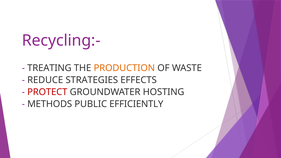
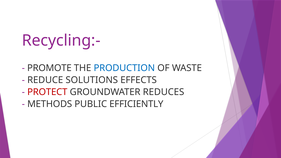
TREATING: TREATING -> PROMOTE (49, 68)
PRODUCTION colour: orange -> blue (124, 68)
STRATEGIES: STRATEGIES -> SOLUTIONS (92, 80)
HOSTING: HOSTING -> REDUCES (164, 92)
